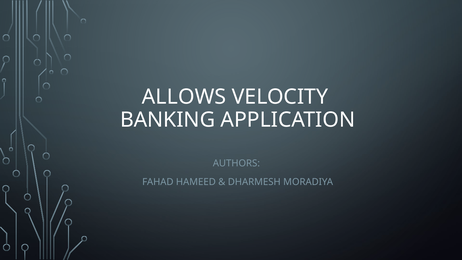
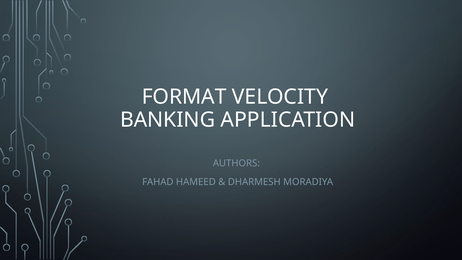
ALLOWS: ALLOWS -> FORMAT (184, 97)
